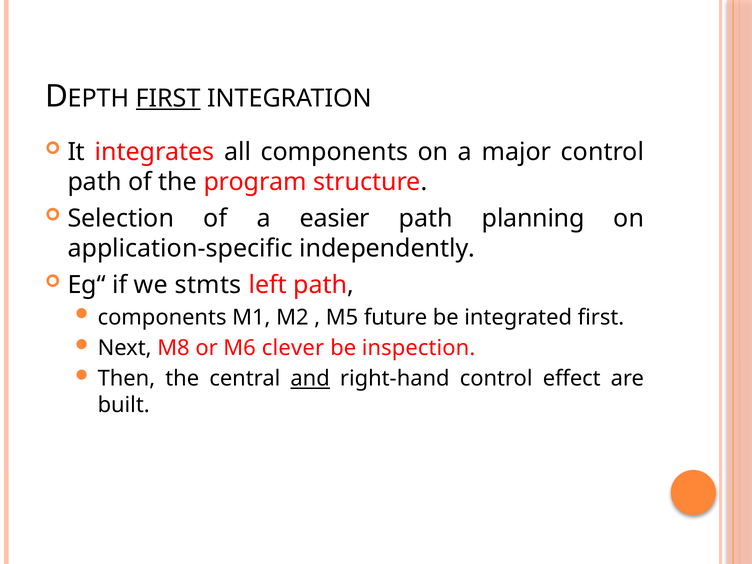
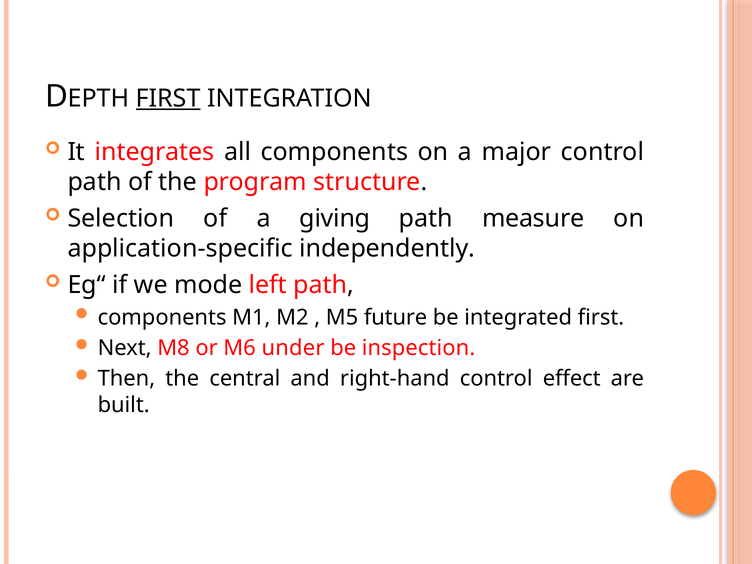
easier: easier -> giving (335, 219)
planning: planning -> measure (533, 219)
stmts: stmts -> mode (208, 285)
clever: clever -> under (293, 348)
and underline: present -> none (310, 379)
